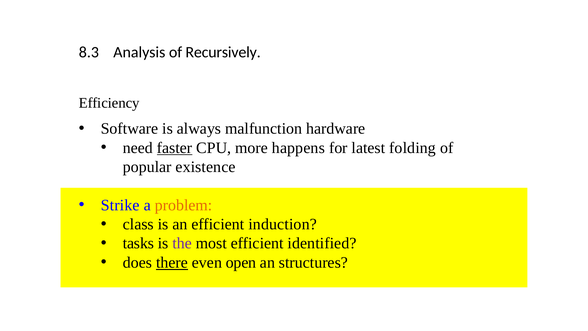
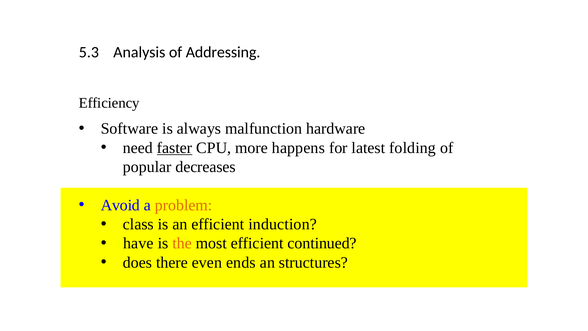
8.3: 8.3 -> 5.3 (89, 52)
Recursively: Recursively -> Addressing (223, 52)
existence: existence -> decreases (206, 167)
Strike: Strike -> Avoid (120, 205)
tasks: tasks -> have (138, 243)
the colour: purple -> orange (182, 243)
identified: identified -> continued (322, 243)
there underline: present -> none (172, 262)
open: open -> ends (241, 262)
